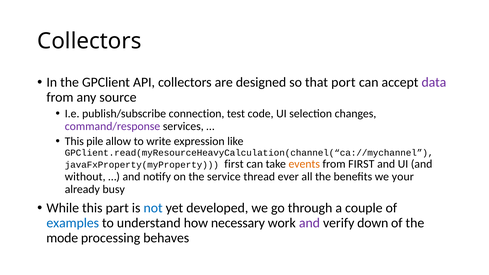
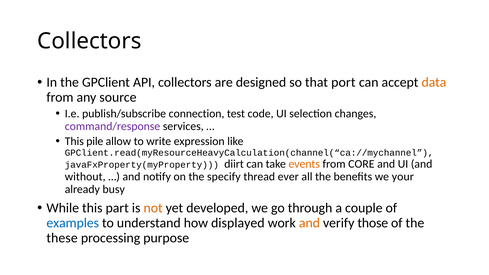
data colour: purple -> orange (434, 82)
javaFxProperty(myProperty first: first -> diirt (234, 164)
from FIRST: FIRST -> CORE (361, 164)
service: service -> specify (224, 177)
not colour: blue -> orange (153, 208)
necessary: necessary -> displayed (238, 223)
and colour: purple -> orange (309, 223)
down: down -> those (373, 223)
mode: mode -> these (62, 238)
behaves: behaves -> purpose (166, 238)
